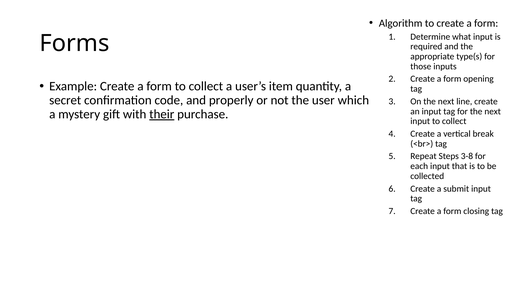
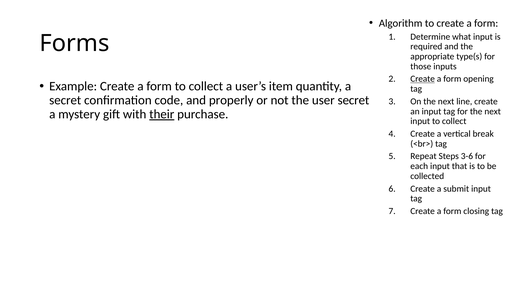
Create underline: none -> present (423, 79)
user which: which -> secret (353, 100)
3-8: 3-8 -> 3-6 (467, 156)
